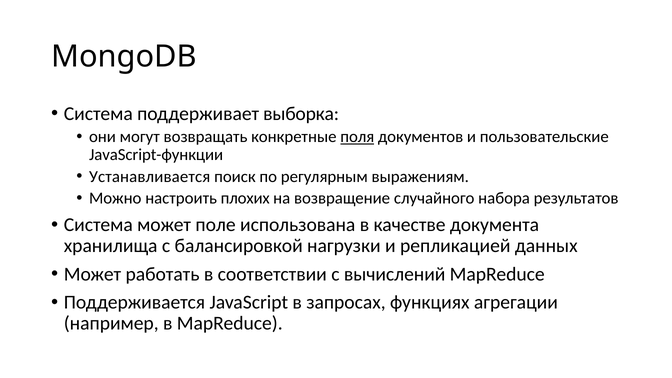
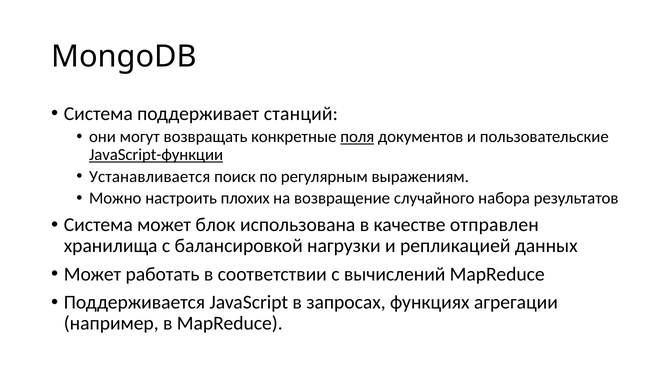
выборка: выборка -> станций (301, 114)
JavaScript-функции underline: none -> present (156, 155)
поле: поле -> блок (216, 225)
документа: документа -> отправлен (494, 225)
